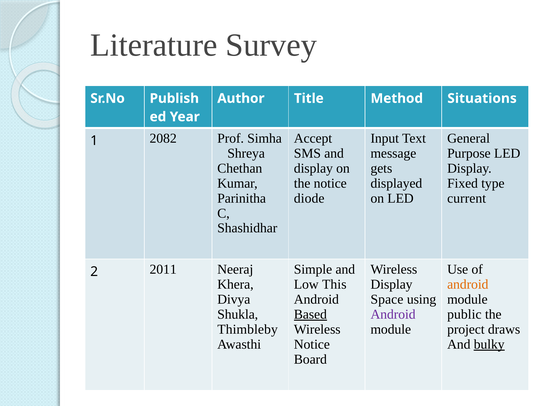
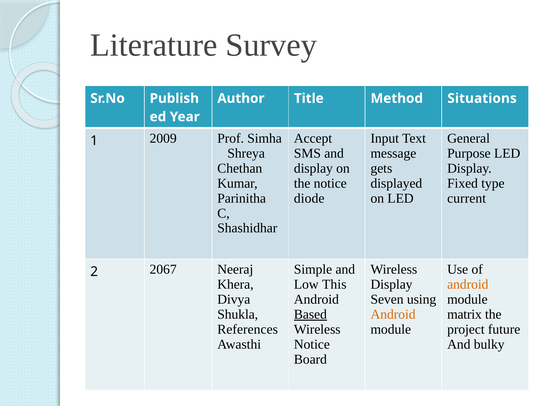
2082: 2082 -> 2009 (163, 138)
2011: 2011 -> 2067 (163, 269)
Space: Space -> Seven (387, 299)
Android colour: purple -> orange (393, 314)
public: public -> matrix (464, 314)
Thimbleby: Thimbleby -> References (248, 329)
draws: draws -> future (504, 329)
bulky underline: present -> none (489, 344)
